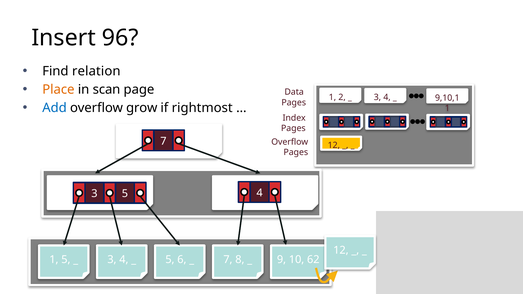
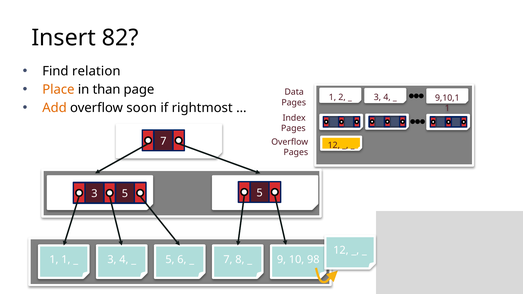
96: 96 -> 82 (120, 38)
scan: scan -> than (107, 90)
Add colour: blue -> orange (55, 108)
grow: grow -> soon (142, 108)
5 4: 4 -> 5 (260, 193)
1 5: 5 -> 1 (66, 260)
62: 62 -> 98 (313, 260)
